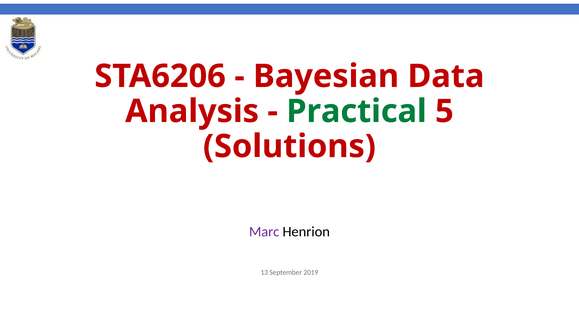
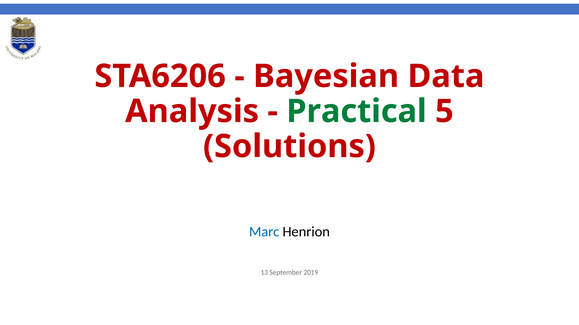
Marc colour: purple -> blue (264, 232)
